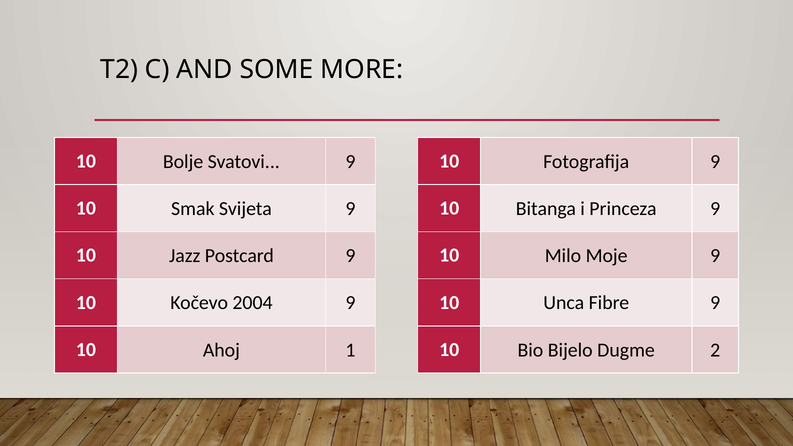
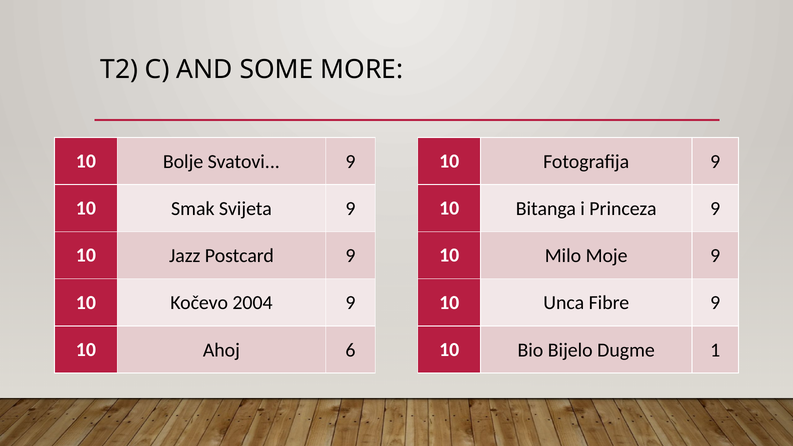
1: 1 -> 6 (350, 350)
2: 2 -> 1 (715, 350)
